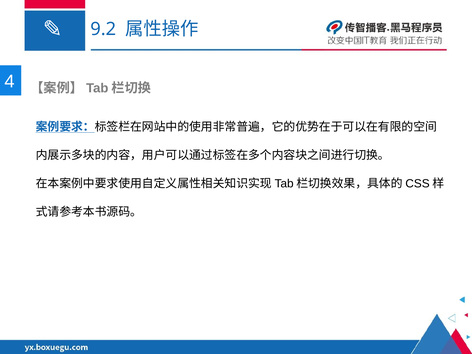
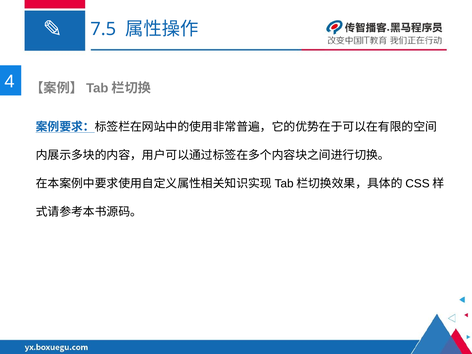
9.2: 9.2 -> 7.5 (103, 29)
